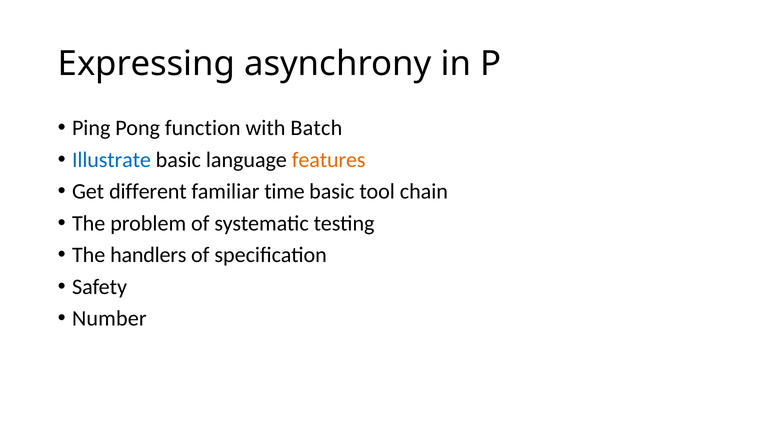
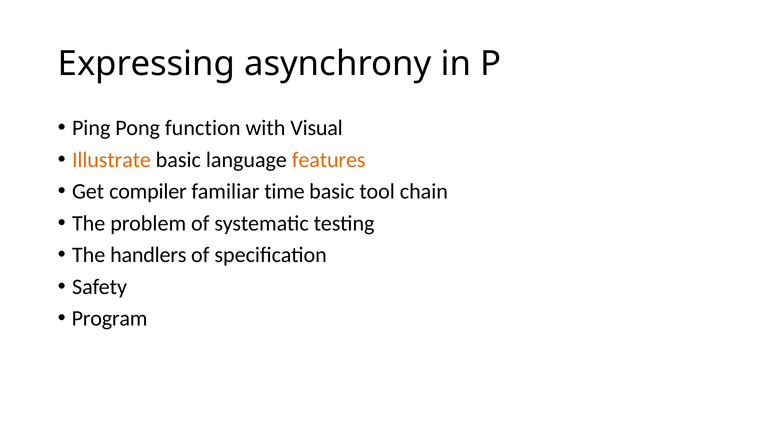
Batch: Batch -> Visual (317, 128)
Illustrate colour: blue -> orange (111, 160)
different: different -> compiler (148, 192)
Number: Number -> Program (110, 319)
